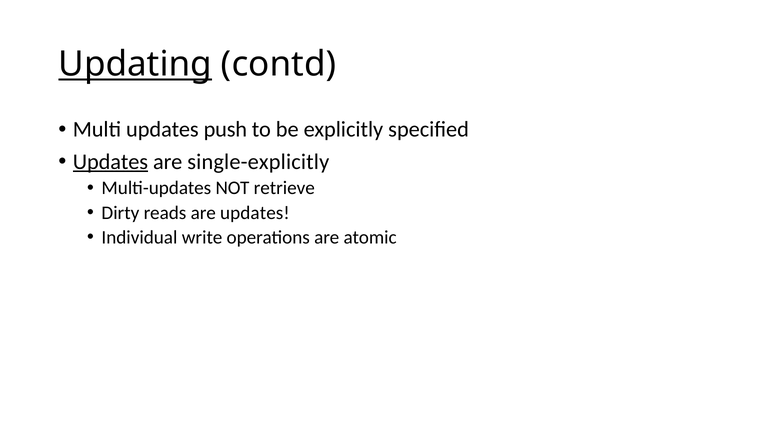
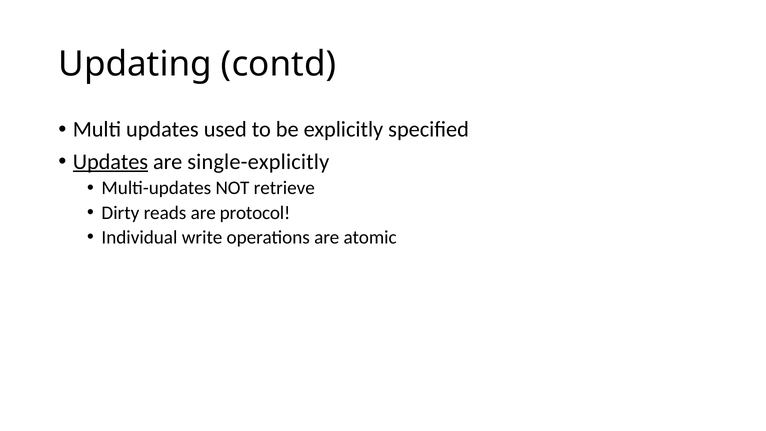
Updating underline: present -> none (135, 64)
push: push -> used (225, 130)
are updates: updates -> protocol (255, 213)
